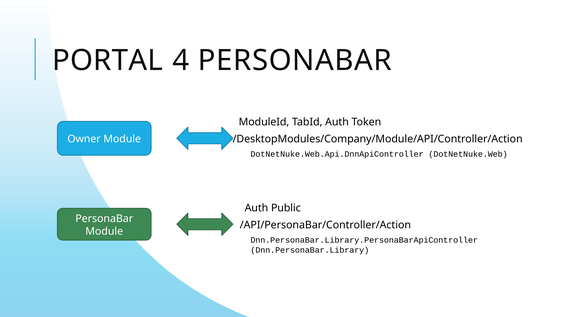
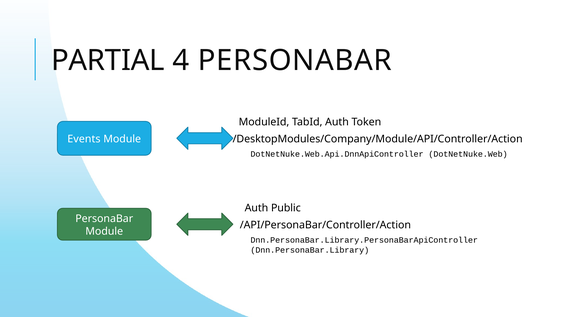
PORTAL: PORTAL -> PARTIAL (108, 61)
Owner: Owner -> Events (84, 139)
